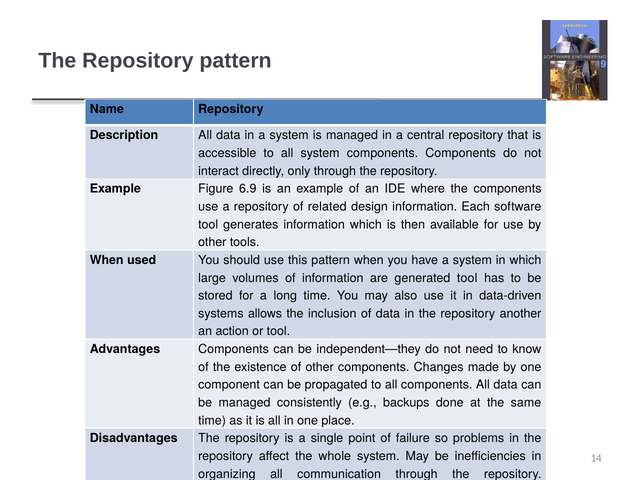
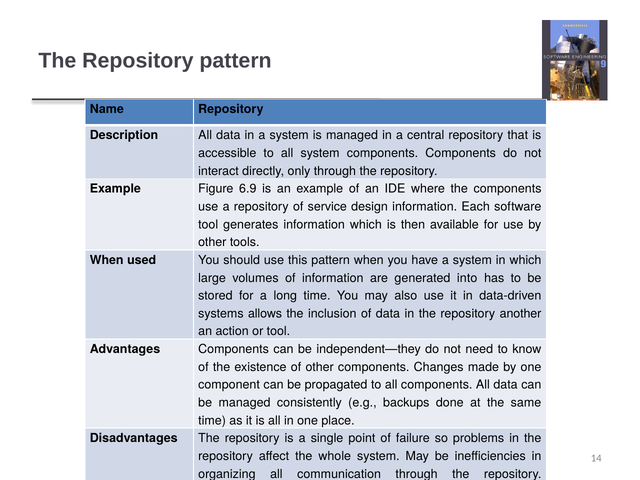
related: related -> service (327, 207)
generated tool: tool -> into (467, 278)
